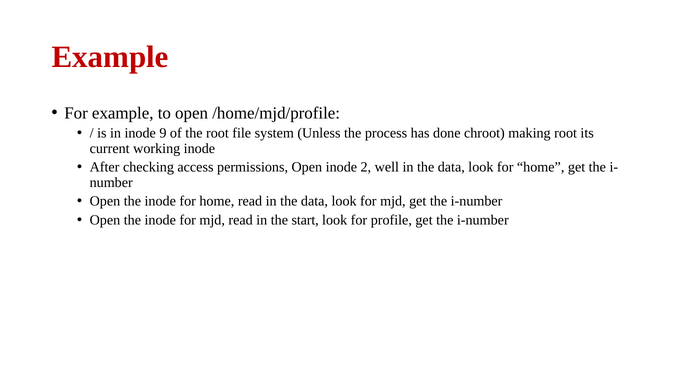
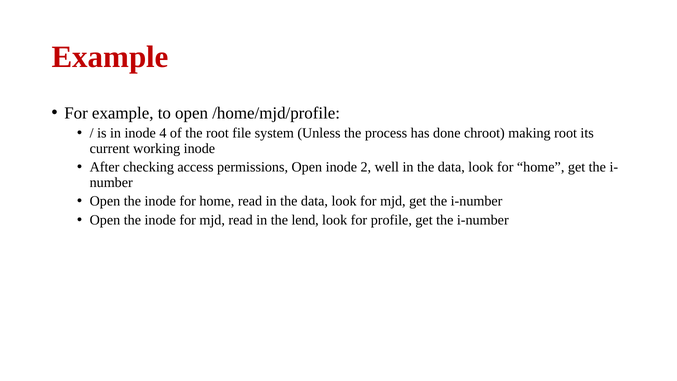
9: 9 -> 4 (163, 133)
start: start -> lend (305, 220)
